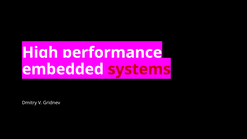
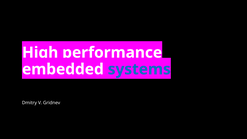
systems colour: red -> blue (139, 69)
